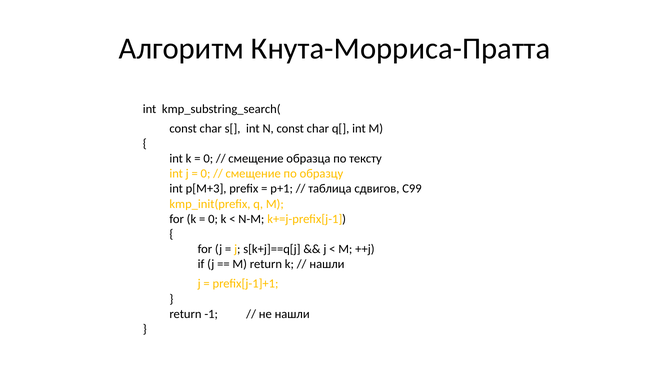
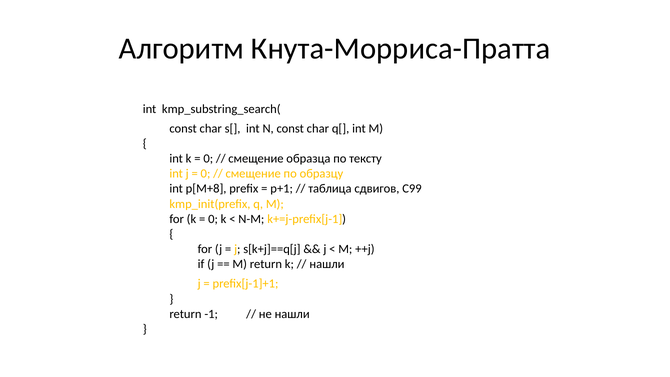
p[M+3: p[M+3 -> p[M+8 (206, 189)
